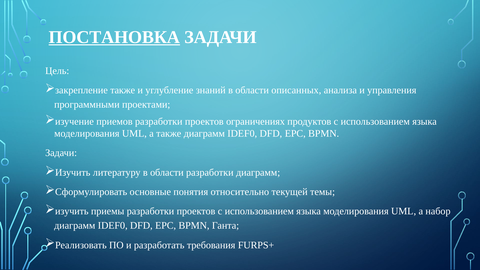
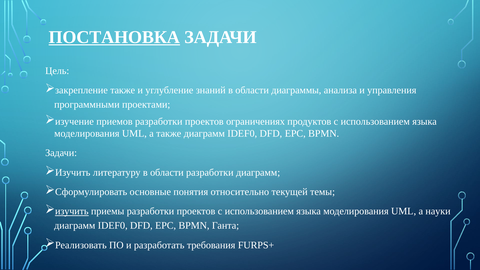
описанных: описанных -> диаграммы (296, 90)
изучить underline: none -> present (72, 211)
набор: набор -> науки (438, 211)
